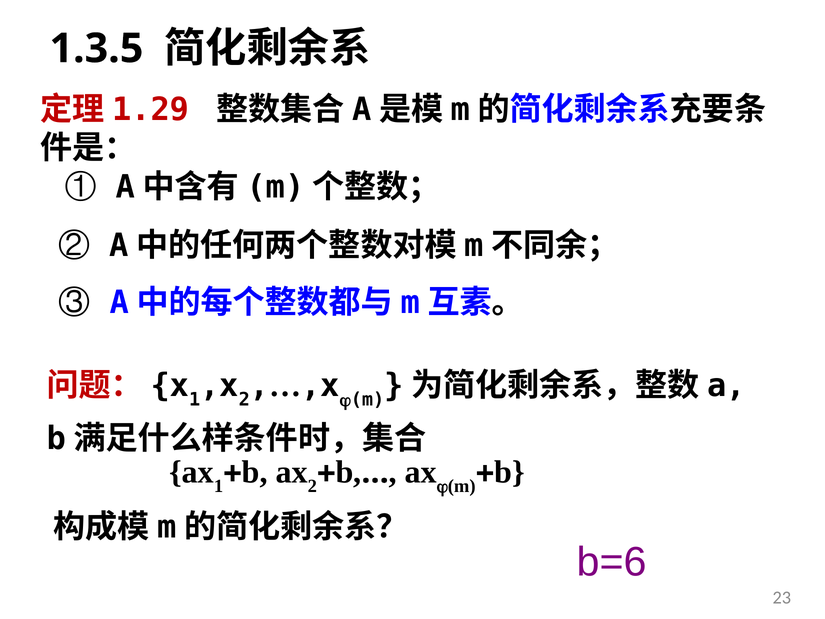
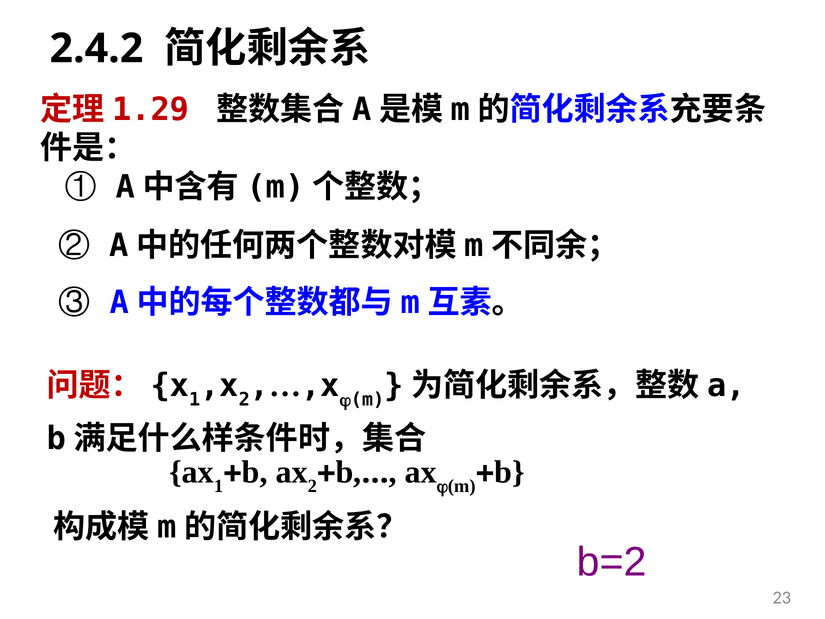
1.3.5: 1.3.5 -> 2.4.2 (96, 48)
b=6: b=6 -> b=2 (612, 562)
